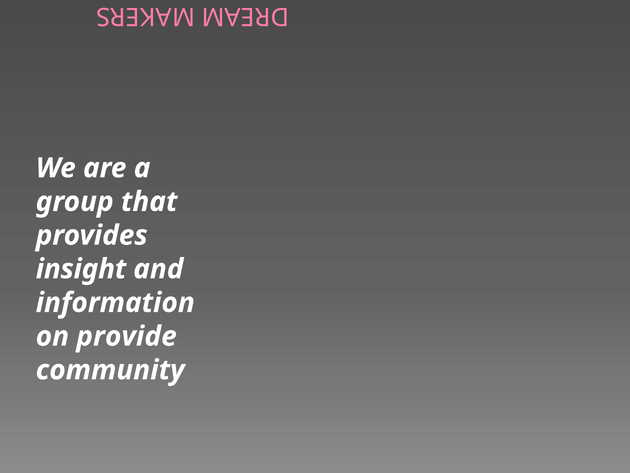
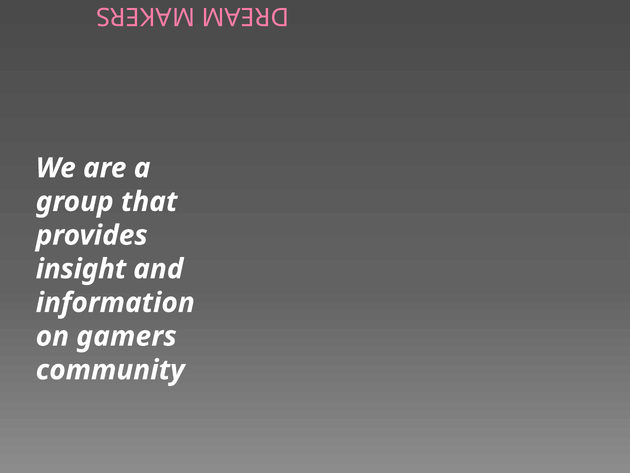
provide: provide -> gamers (126, 336)
